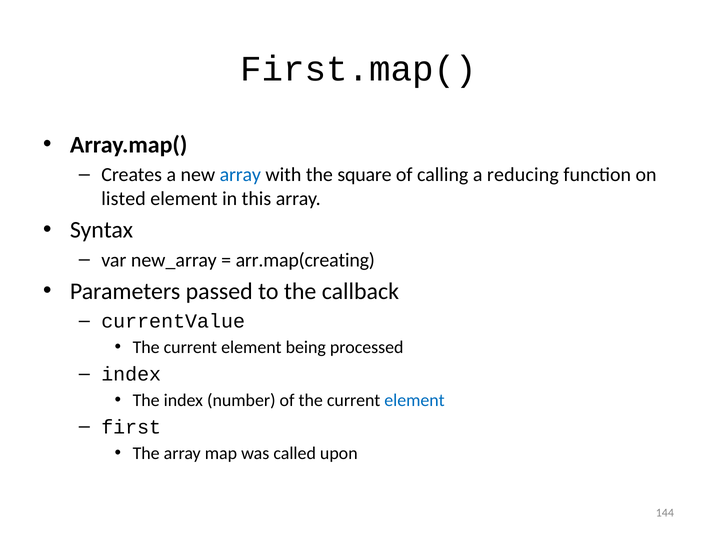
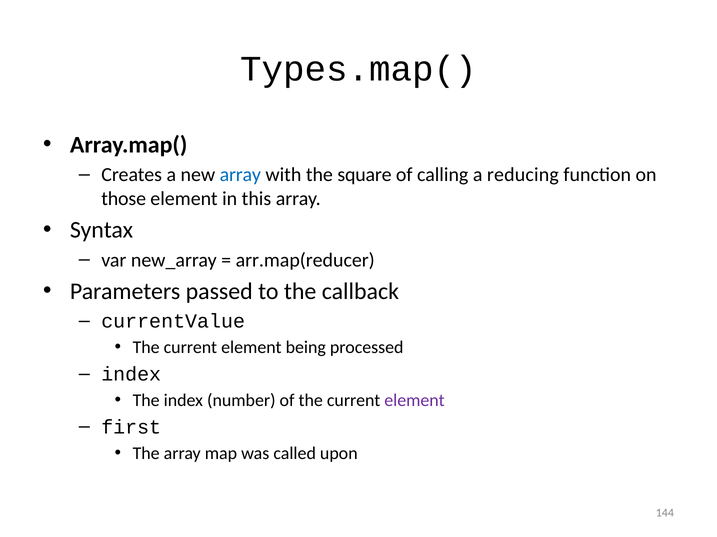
First.map(: First.map( -> Types.map( (359, 69)
listed: listed -> those (124, 199)
arr.map(creating: arr.map(creating -> arr.map(reducer (305, 260)
element colour: blue -> purple (415, 401)
